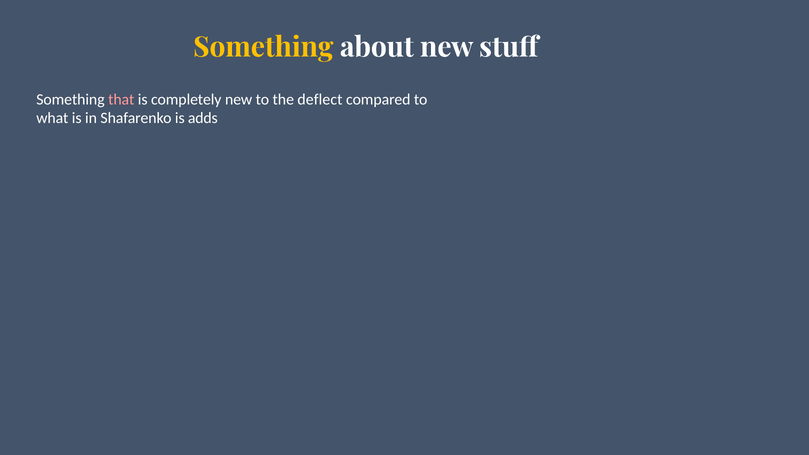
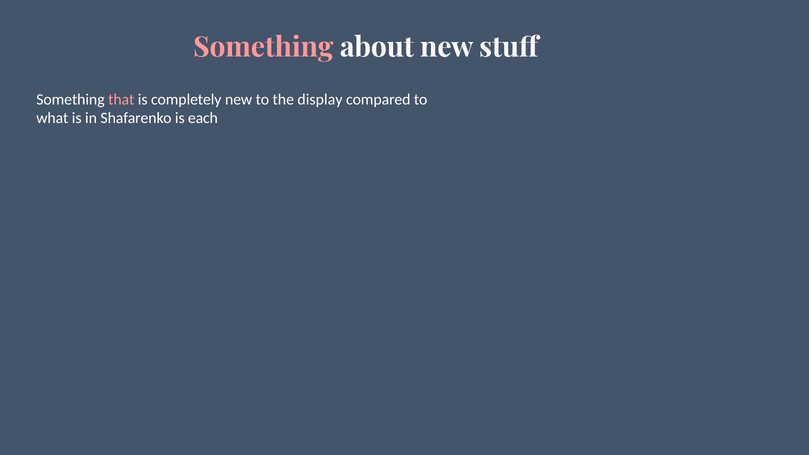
Something colour: yellow -> pink (263, 47)
deflect: deflect -> display (320, 99)
adds: adds -> each (203, 118)
